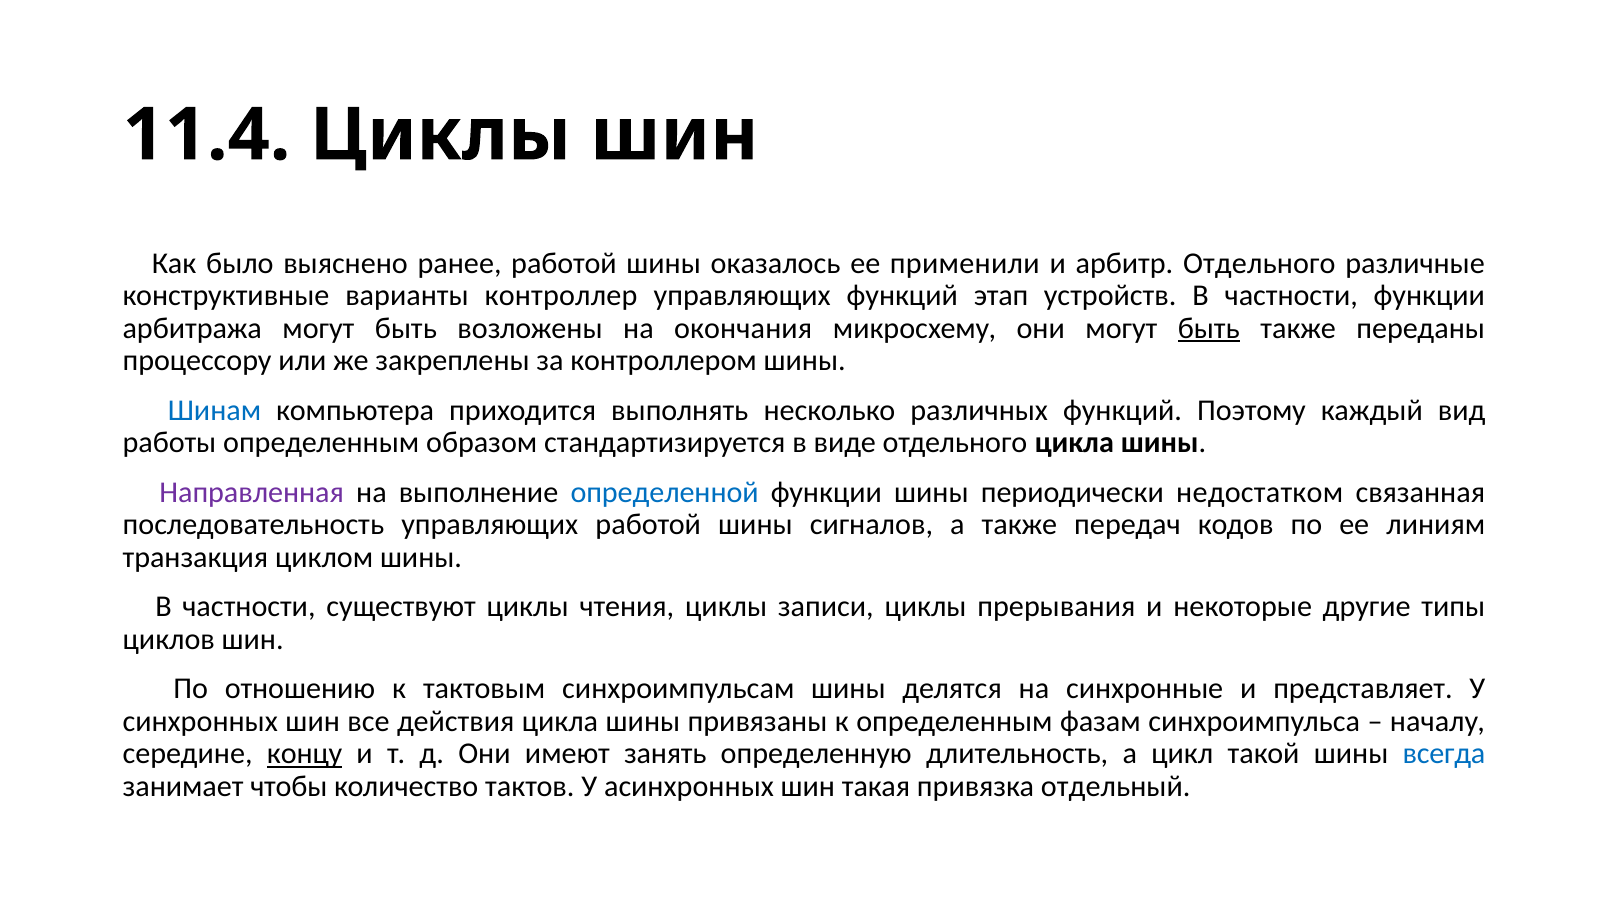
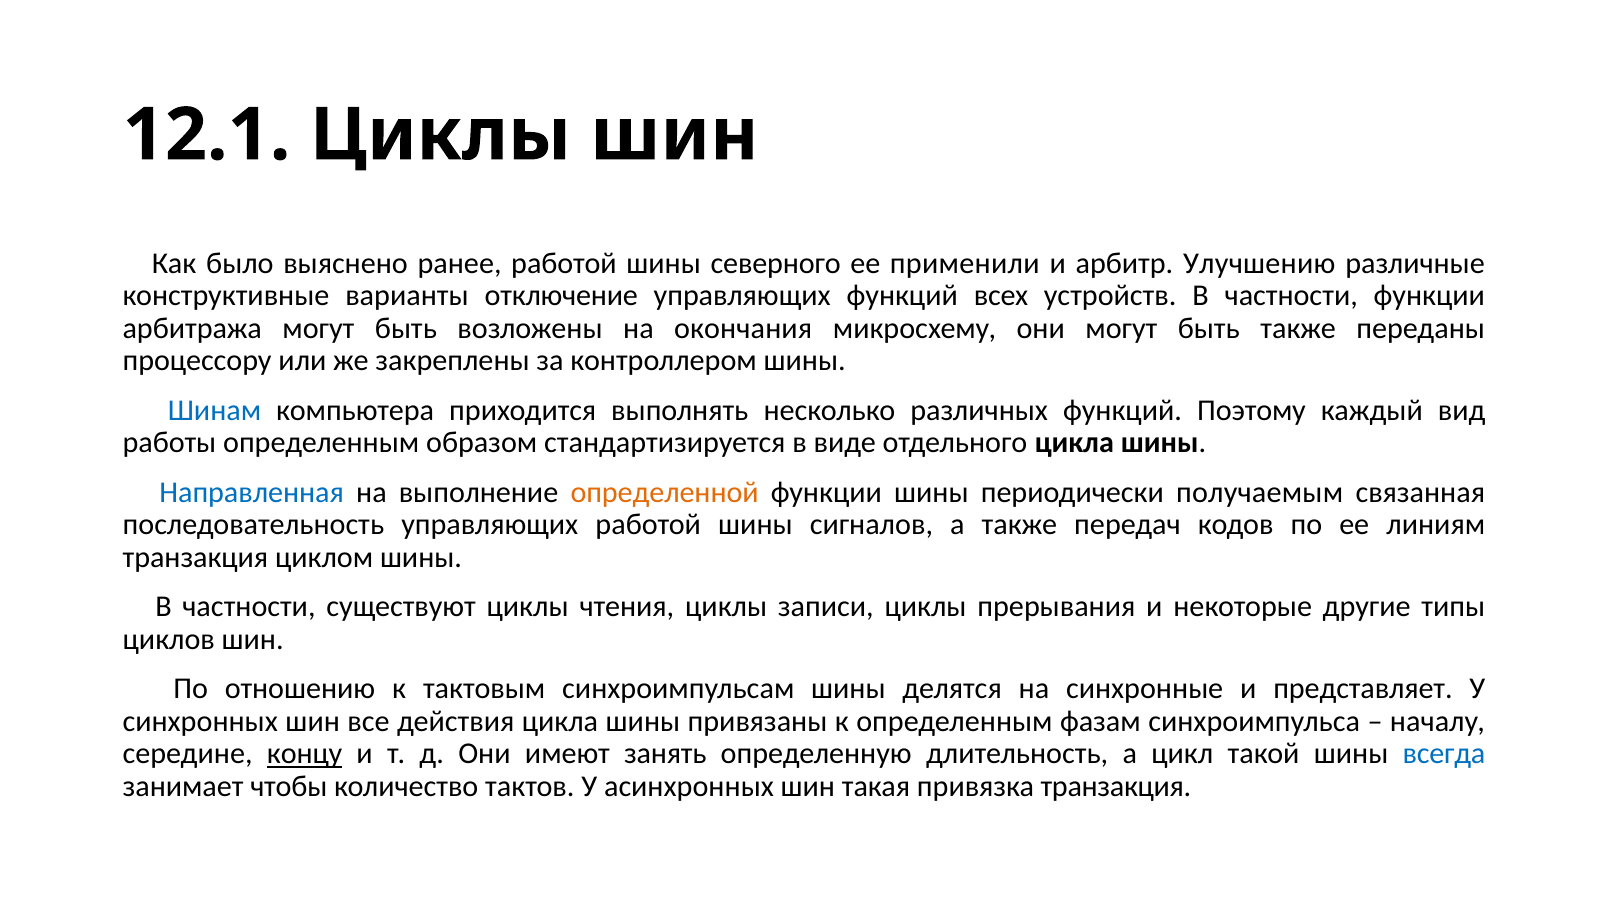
11.4: 11.4 -> 12.1 (207, 135)
оказалось: оказалось -> северного (776, 263)
арбитр Отдельного: Отдельного -> Улучшению (1259, 263)
контроллер: контроллер -> отключение (561, 296)
этап: этап -> всех (1001, 296)
быть underline: present -> none (1209, 328)
Направленная colour: purple -> blue (252, 492)
определенной colour: blue -> orange (665, 492)
недостатком: недостатком -> получаемым (1260, 492)
привязка отдельный: отдельный -> транзакция (1116, 786)
